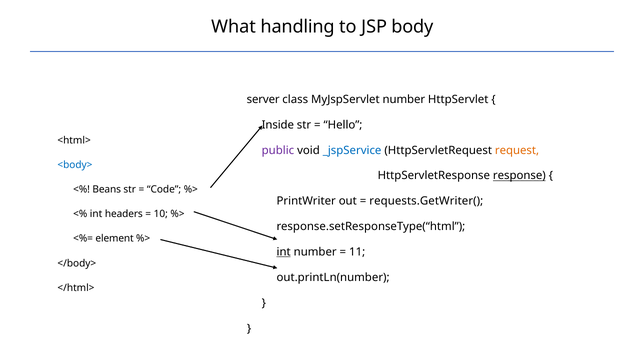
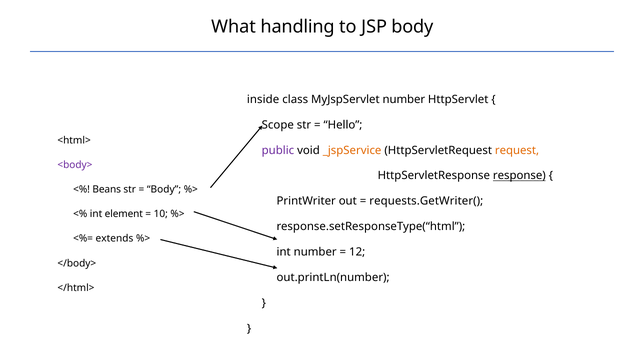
server: server -> inside (263, 100)
Inside: Inside -> Scope (278, 125)
_jspService colour: blue -> orange (352, 150)
<body> colour: blue -> purple (75, 165)
Code: Code -> Body (164, 190)
headers: headers -> element (124, 214)
element: element -> extends (114, 239)
int underline: present -> none (284, 252)
11: 11 -> 12 (357, 252)
